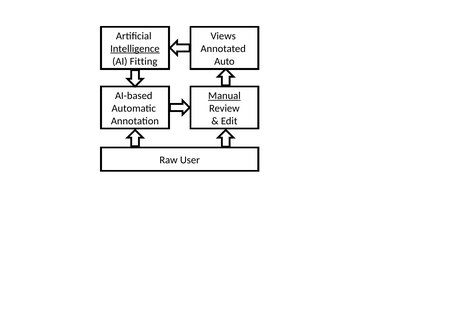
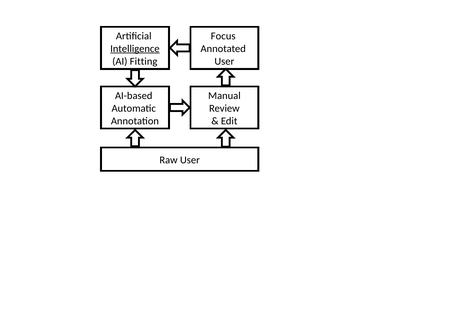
Views: Views -> Focus (223, 36)
Auto: Auto -> User (224, 61)
Manual underline: present -> none (224, 96)
